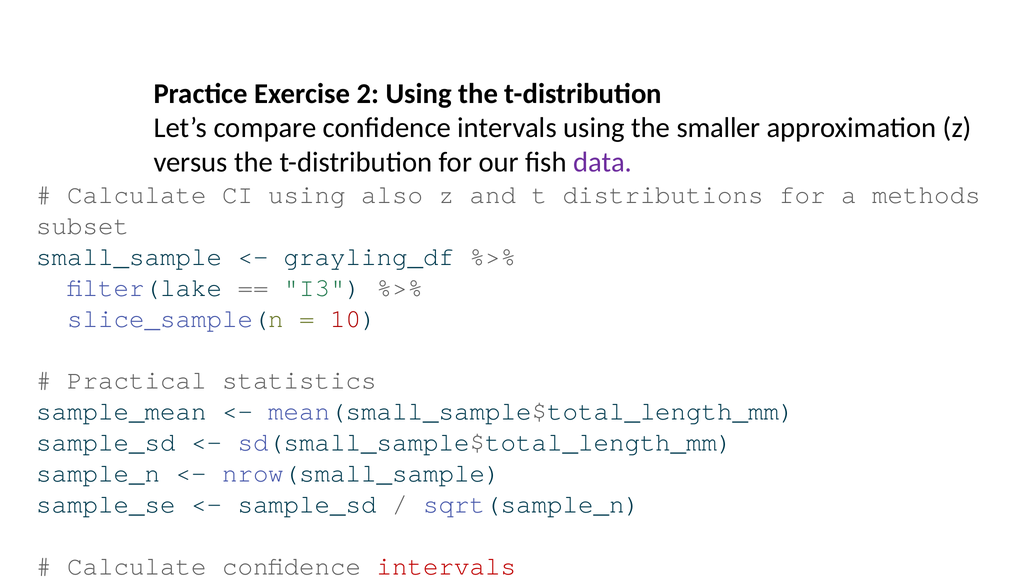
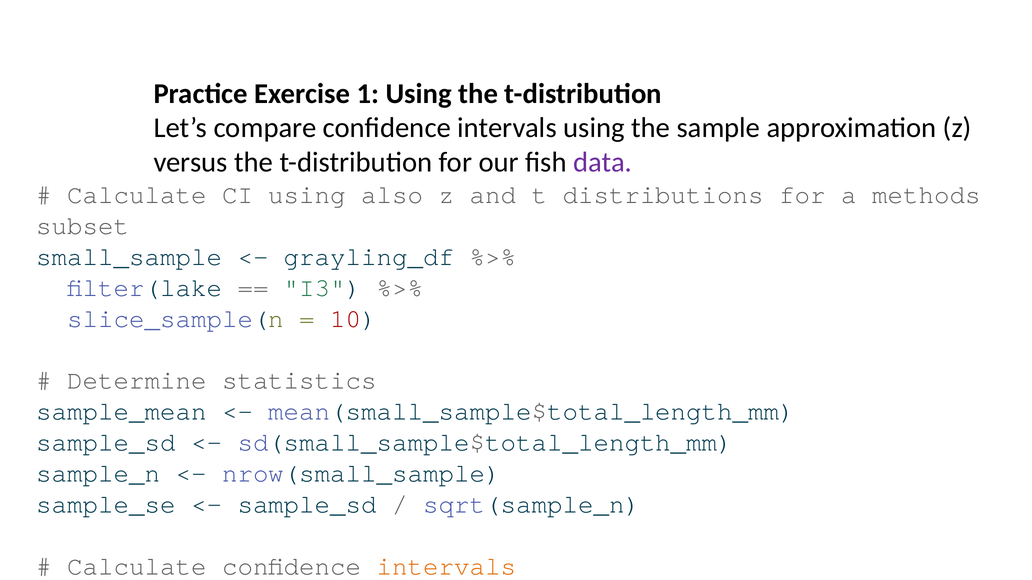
Exercise 2: 2 -> 1 (368, 94)
smaller: smaller -> sample (718, 128)
Practical: Practical -> Determine (137, 381)
intervals colour: red -> orange (447, 567)
